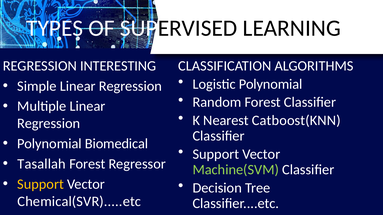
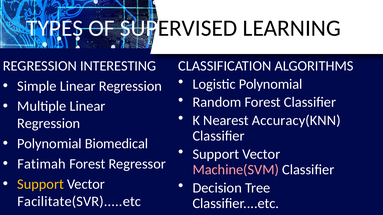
Catboost(KNN: Catboost(KNN -> Accuracy(KNN (296, 121)
Tasallah: Tasallah -> Fatimah (42, 164)
Machine(SVM colour: light green -> pink (236, 170)
Chemical(SVR).....etc: Chemical(SVR).....etc -> Facilitate(SVR).....etc (79, 202)
